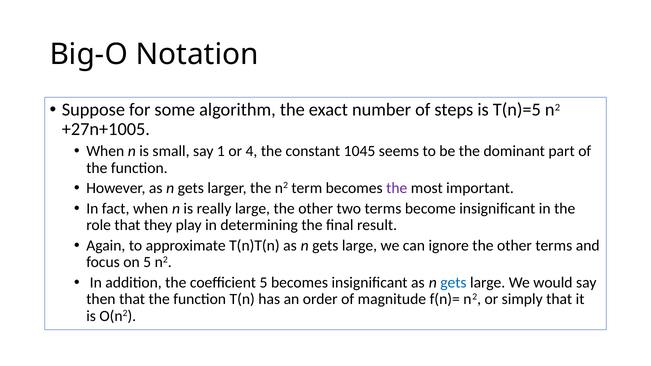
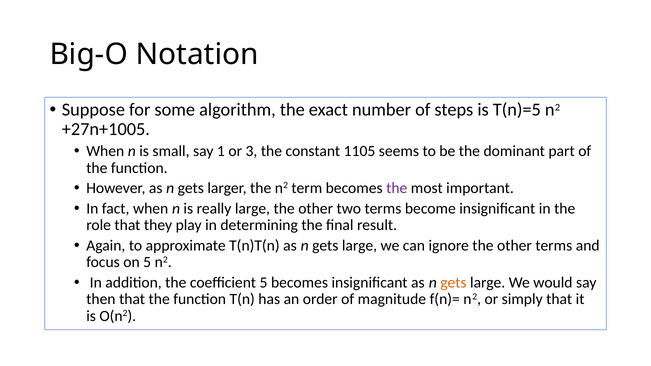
4: 4 -> 3 (251, 151)
1045: 1045 -> 1105 (360, 151)
gets colour: blue -> orange (453, 283)
